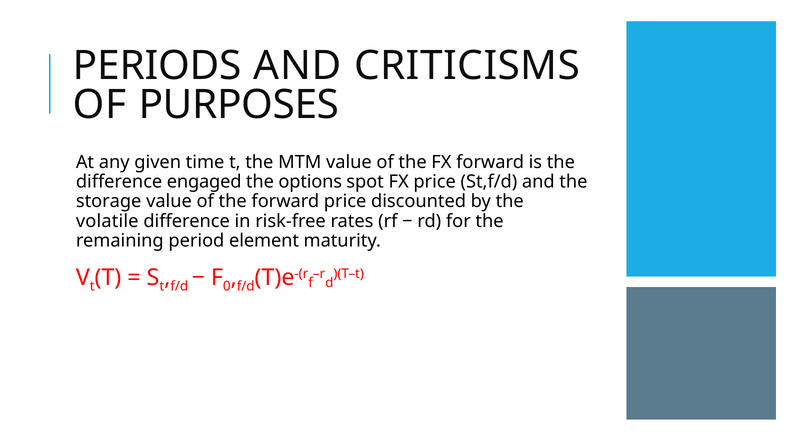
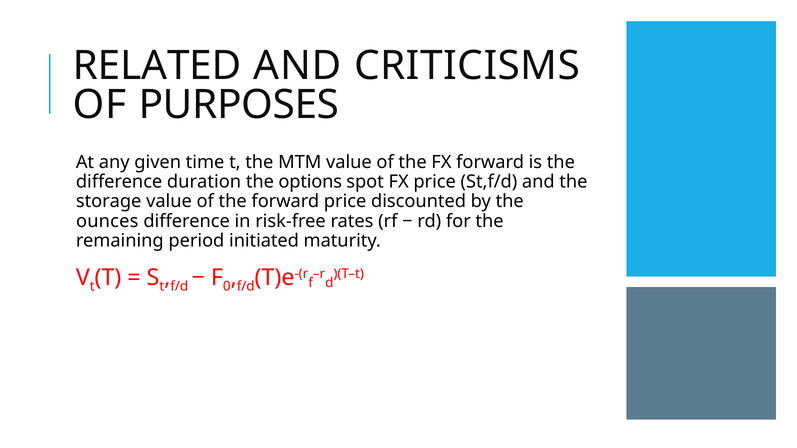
PERIODS: PERIODS -> RELATED (157, 66)
engaged: engaged -> duration (204, 182)
volatile: volatile -> ounces (107, 221)
element: element -> initiated (264, 241)
